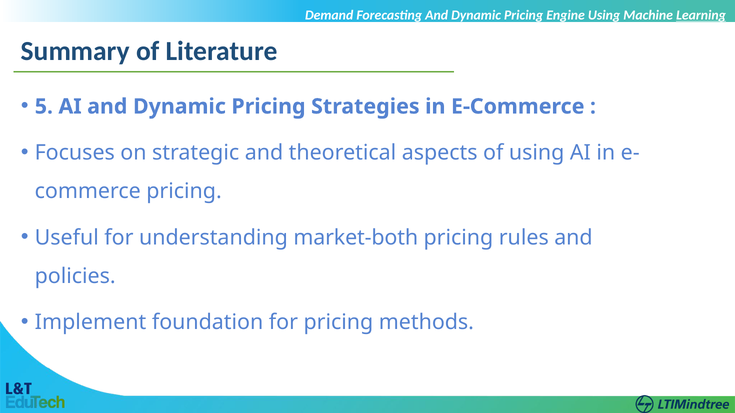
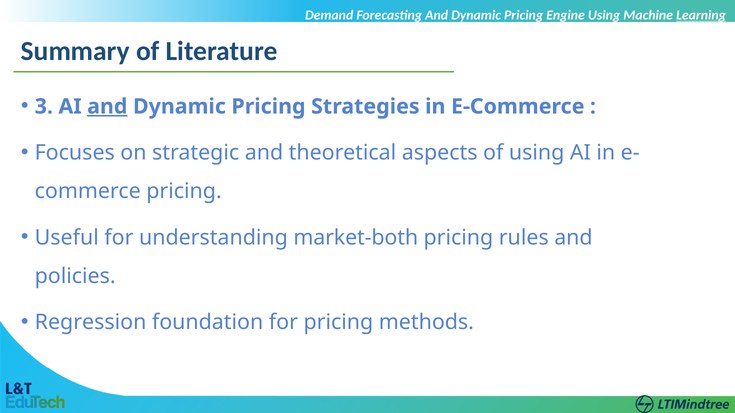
5: 5 -> 3 (44, 107)
and underline: none -> present (107, 107)
Implement: Implement -> Regression (91, 323)
